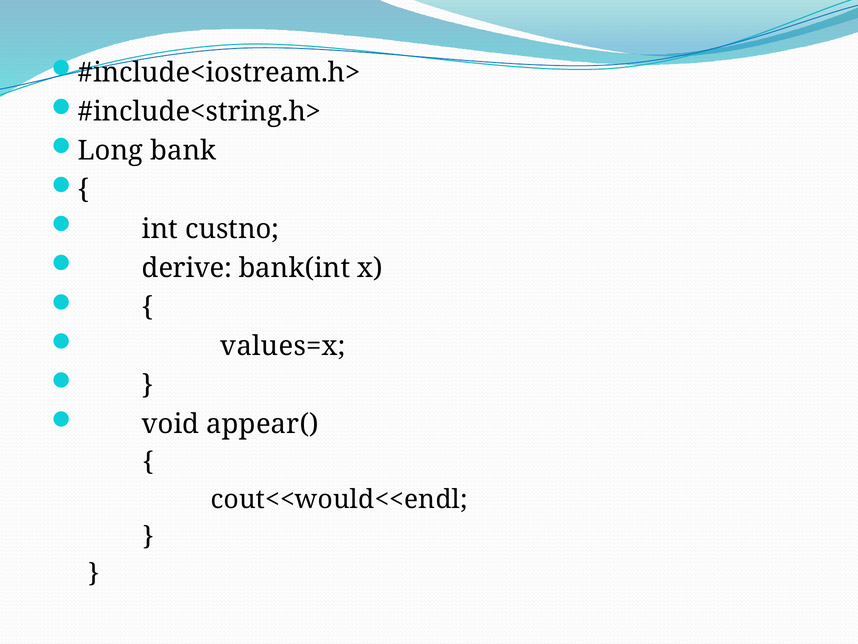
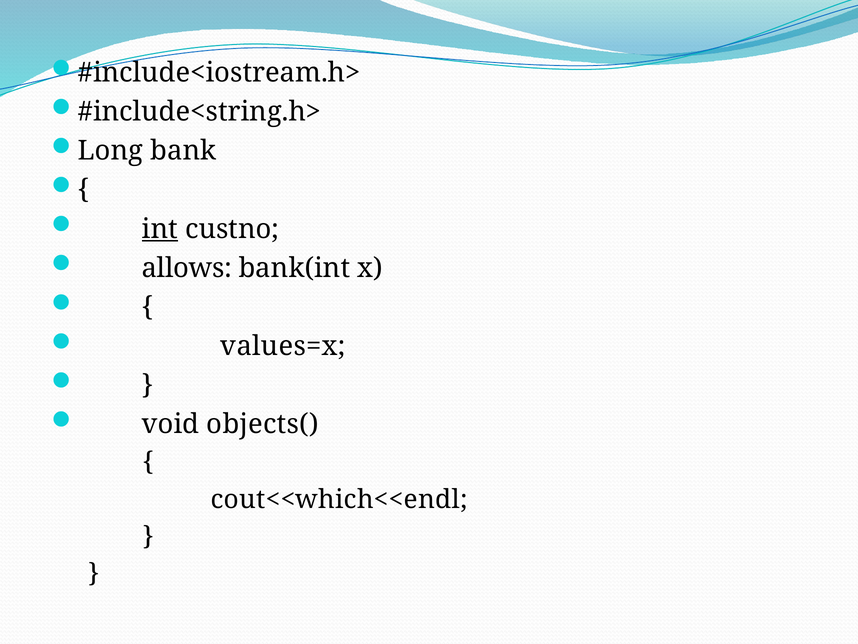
int underline: none -> present (160, 229)
derive: derive -> allows (187, 268)
appear(: appear( -> objects( (263, 424)
cout<<would<<endl: cout<<would<<endl -> cout<<which<<endl (339, 499)
